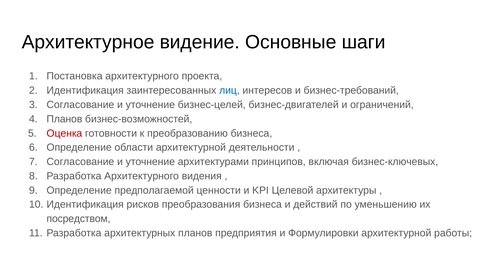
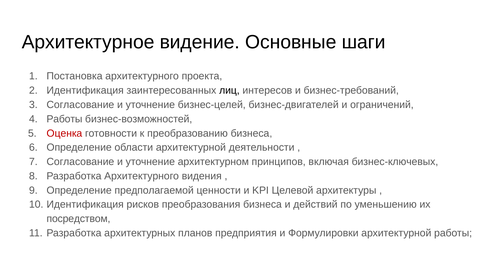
лиц colour: blue -> black (229, 90)
Планов: Планов -> Работы (64, 119)
архитектурами: архитектурами -> архитектурном (213, 161)
